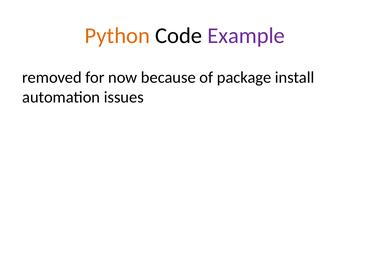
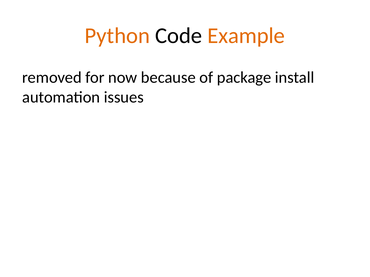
Example colour: purple -> orange (246, 36)
